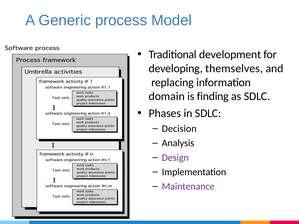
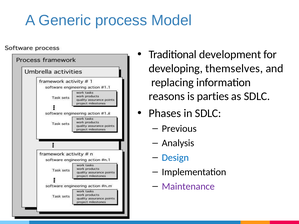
domain: domain -> reasons (167, 96)
finding: finding -> parties (213, 96)
Decision: Decision -> Previous (179, 129)
Design colour: purple -> blue (175, 158)
